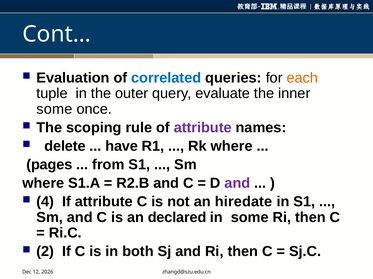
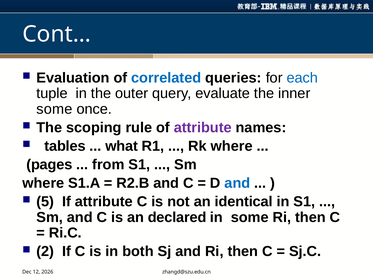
each colour: orange -> blue (302, 78)
delete: delete -> tables (65, 146)
have: have -> what (122, 146)
and colour: purple -> blue (237, 184)
4: 4 -> 5 (45, 202)
hiredate: hiredate -> identical (244, 202)
